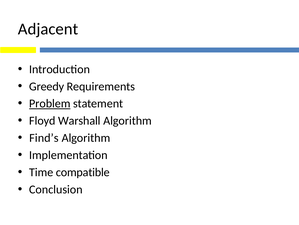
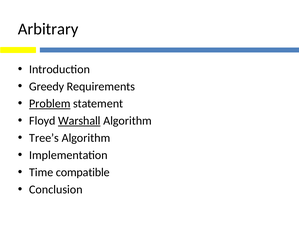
Adjacent: Adjacent -> Arbitrary (48, 29)
Warshall underline: none -> present (79, 120)
Find’s: Find’s -> Tree’s (44, 137)
